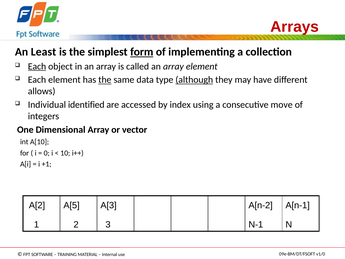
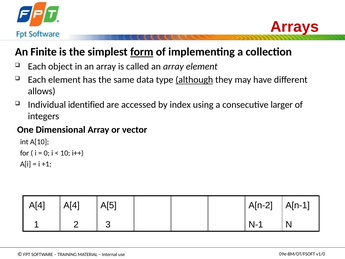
Least: Least -> Finite (44, 52)
Each underline: present -> none (37, 66)
the underline: present -> none (105, 80)
move: move -> larger (282, 105)
A[2: A[2 -> A[4 (37, 205)
A[5: A[5 -> A[4 (72, 205)
A[3: A[3 -> A[5 (109, 205)
